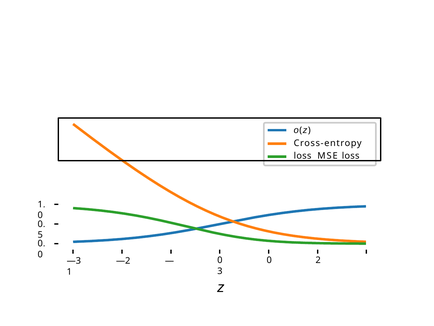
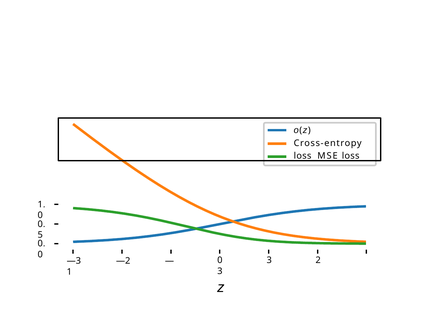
0: 0 -> 3 (269, 260)
